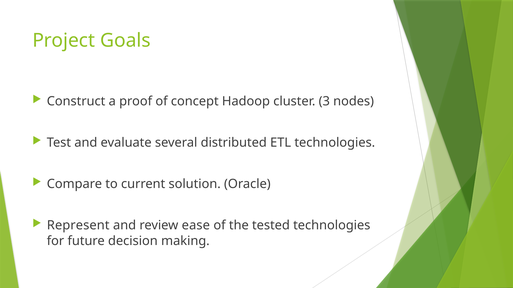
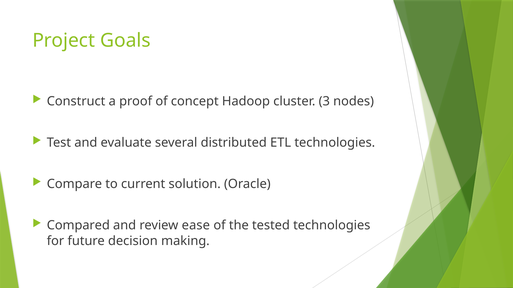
Represent: Represent -> Compared (78, 226)
